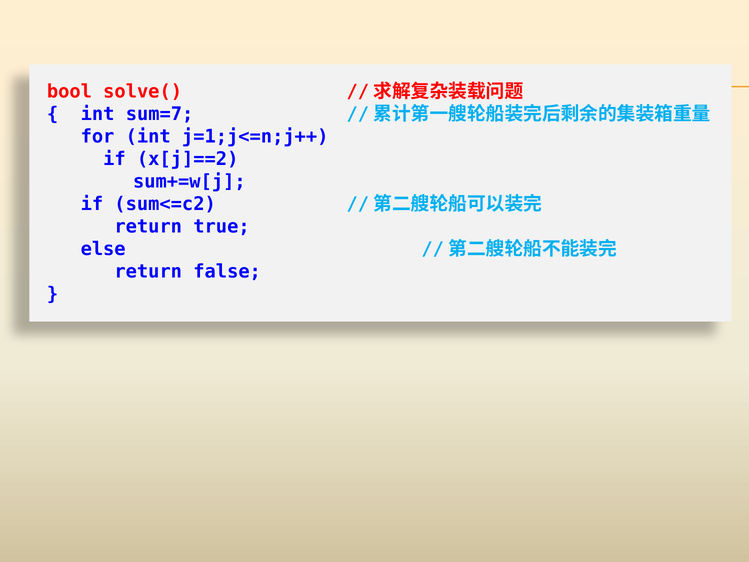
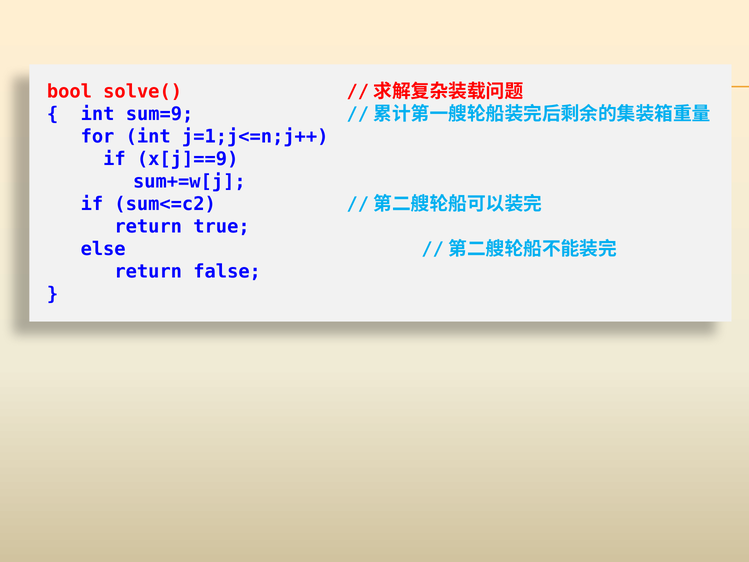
sum=7: sum=7 -> sum=9 (160, 114)
x[j]==2: x[j]==2 -> x[j]==9 (188, 159)
